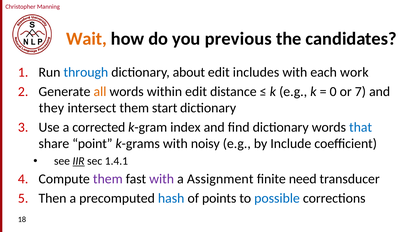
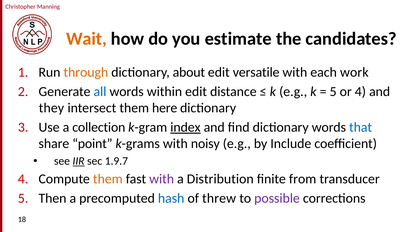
previous: previous -> estimate (238, 39)
through colour: blue -> orange (86, 72)
includes: includes -> versatile (256, 72)
all colour: orange -> blue (100, 92)
0: 0 -> 5 (333, 92)
or 7: 7 -> 4 (360, 92)
start: start -> here (165, 108)
corrected: corrected -> collection (99, 127)
index underline: none -> present (185, 127)
1.4.1: 1.4.1 -> 1.9.7 (116, 161)
them colour: purple -> orange (108, 179)
Assignment: Assignment -> Distribution (220, 179)
need: need -> from (303, 179)
points: points -> threw (219, 199)
possible colour: blue -> purple (277, 199)
